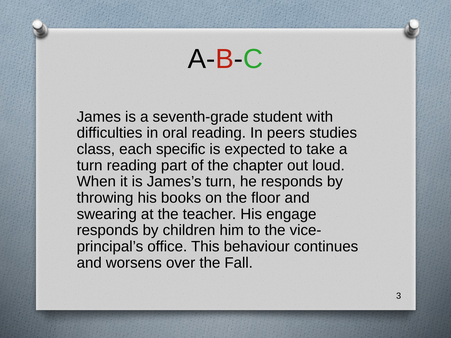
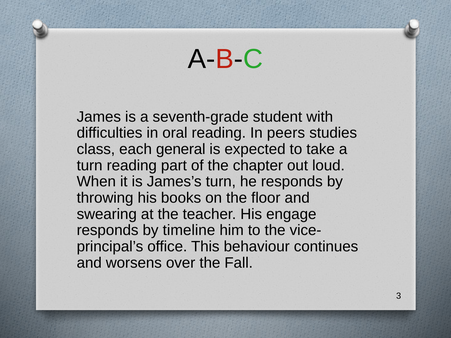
specific: specific -> general (181, 149)
children: children -> timeline (189, 230)
